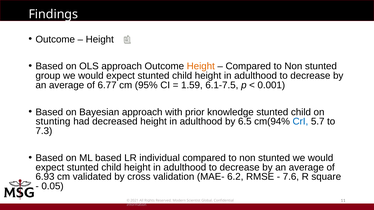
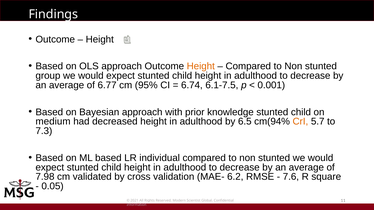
1.59: 1.59 -> 6.74 (192, 85)
stunting: stunting -> medium (53, 122)
CrI colour: blue -> orange (300, 122)
6.93: 6.93 -> 7.98 (45, 177)
